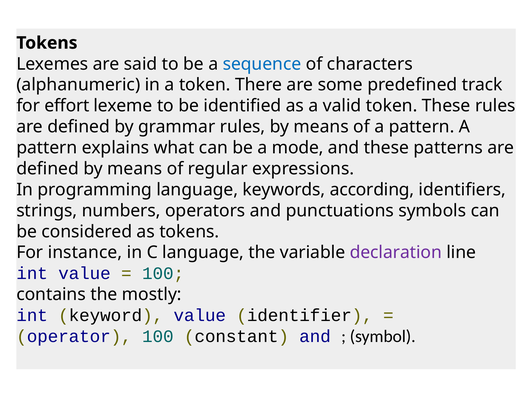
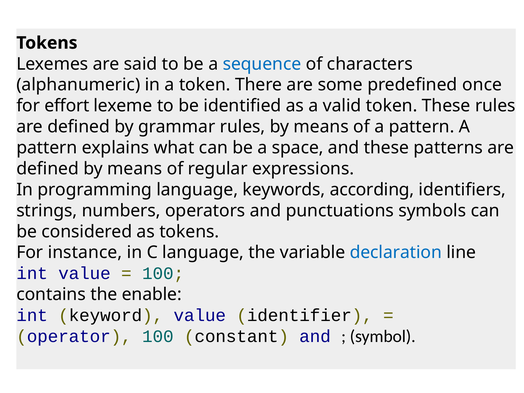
track: track -> once (482, 85)
mode: mode -> space (298, 148)
declaration colour: purple -> blue (396, 253)
mostly: mostly -> enable (152, 294)
